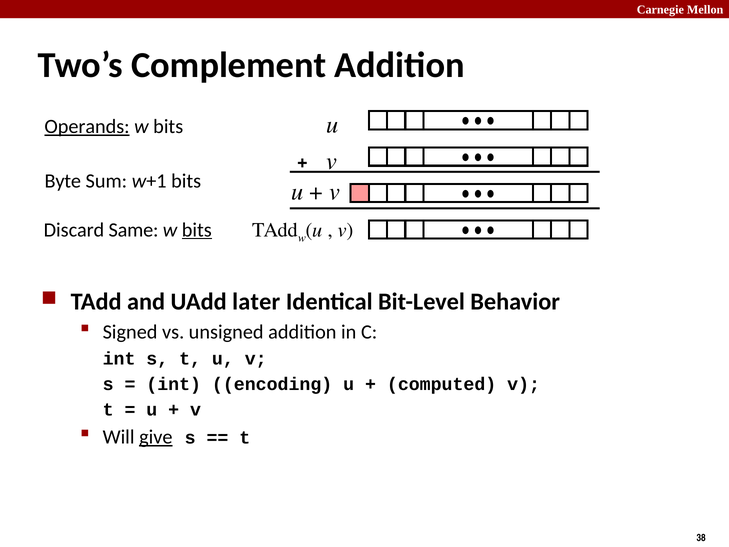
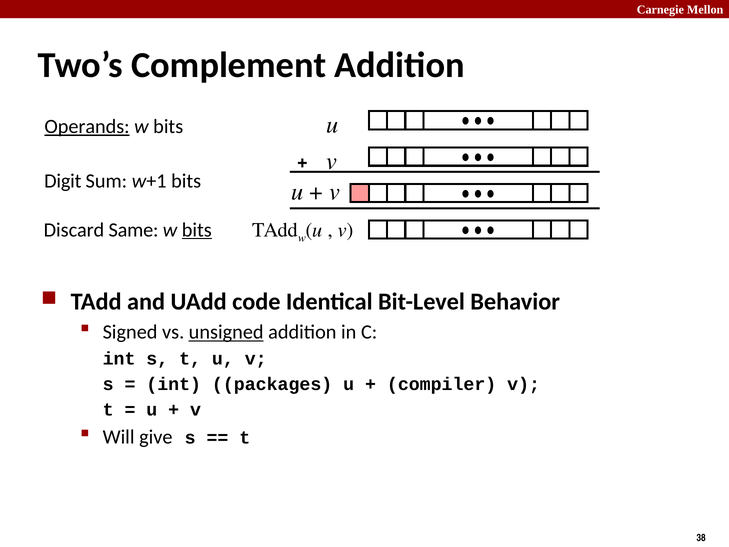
Byte: Byte -> Digit (63, 181)
later: later -> code (256, 302)
unsigned underline: none -> present (226, 332)
encoding: encoding -> packages (272, 384)
computed: computed -> compiler (442, 384)
give underline: present -> none (156, 437)
